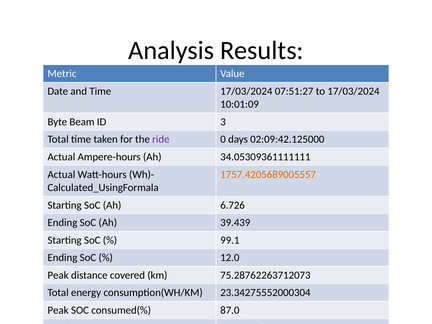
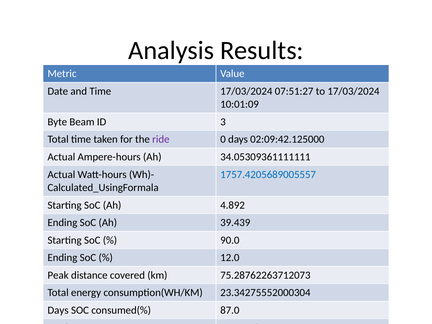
1757.4205689005557 colour: orange -> blue (268, 174)
6.726: 6.726 -> 4.892 (233, 205)
99.1: 99.1 -> 90.0 (230, 240)
Peak: Peak -> Days (58, 310)
